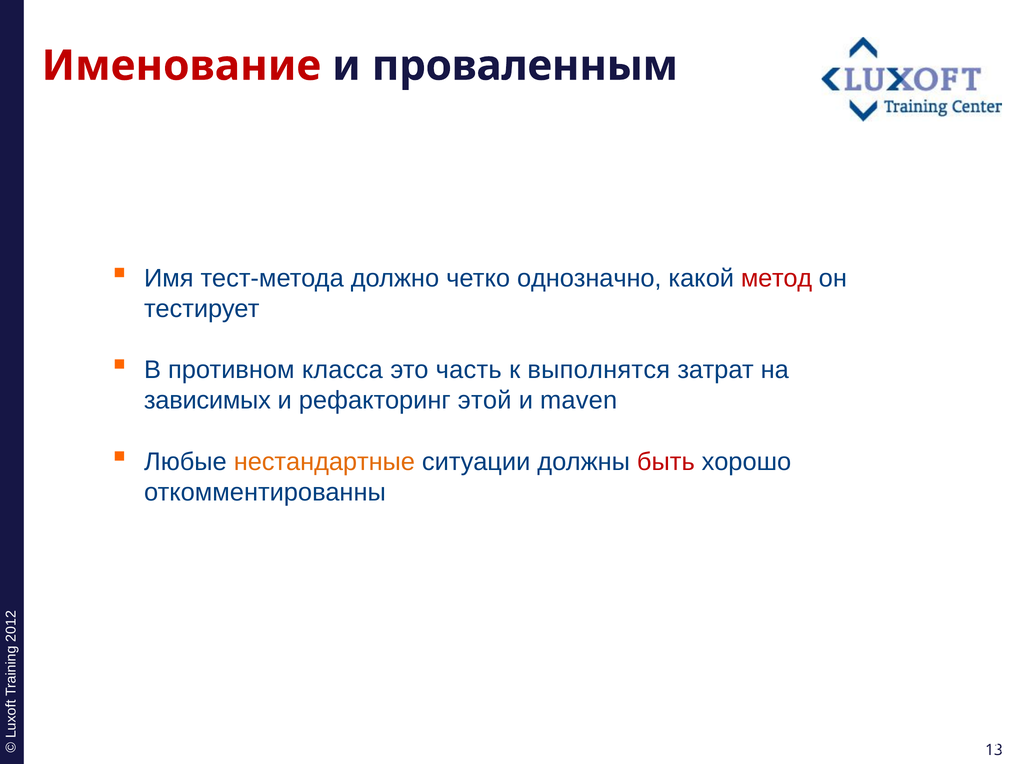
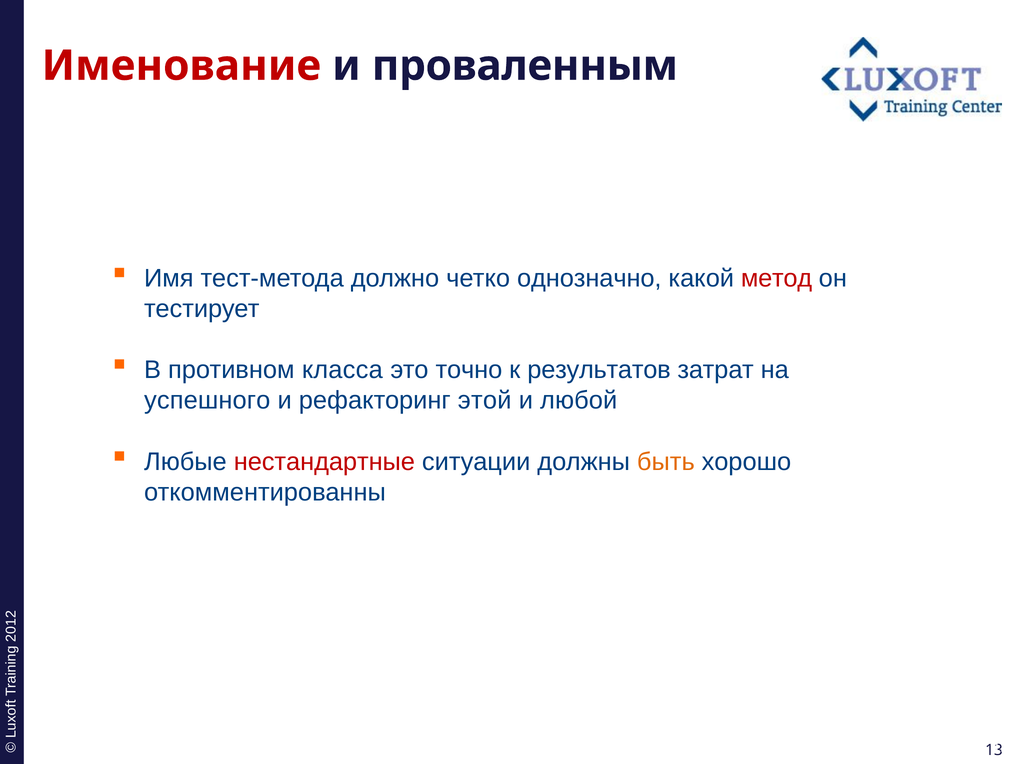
часть: часть -> точно (469, 370)
выполнятся: выполнятся -> результатов (599, 370)
зависимых: зависимых -> успешного (207, 400)
maven: maven -> любой (579, 400)
нестандартные colour: orange -> red (324, 461)
быть colour: red -> orange (666, 461)
